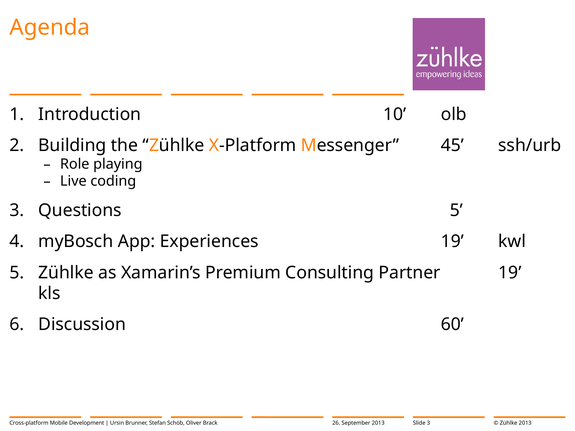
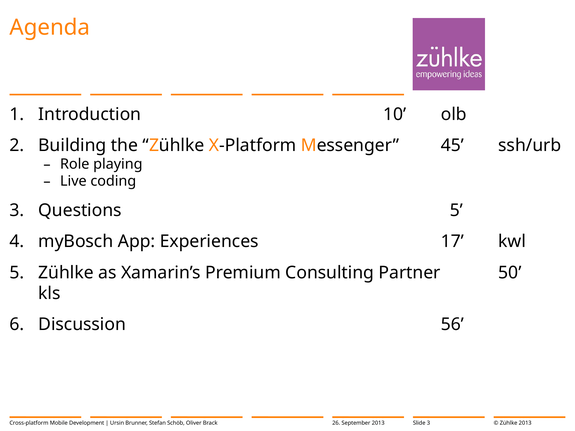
Experiences 19: 19 -> 17 (452, 242)
Partner 19: 19 -> 50 (510, 273)
60: 60 -> 56 (452, 325)
